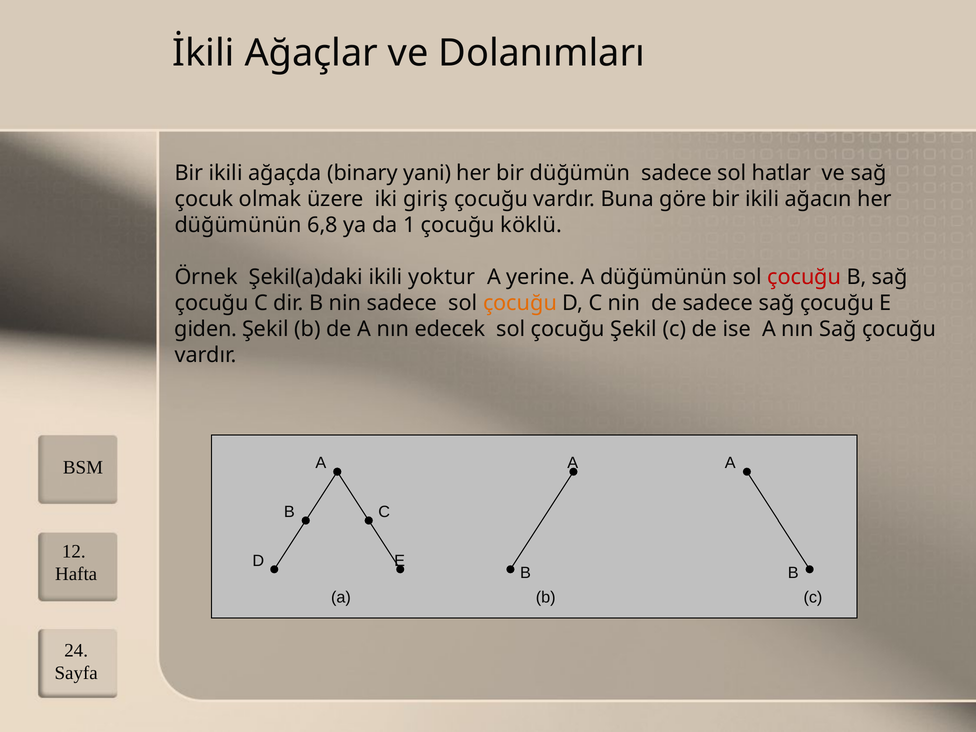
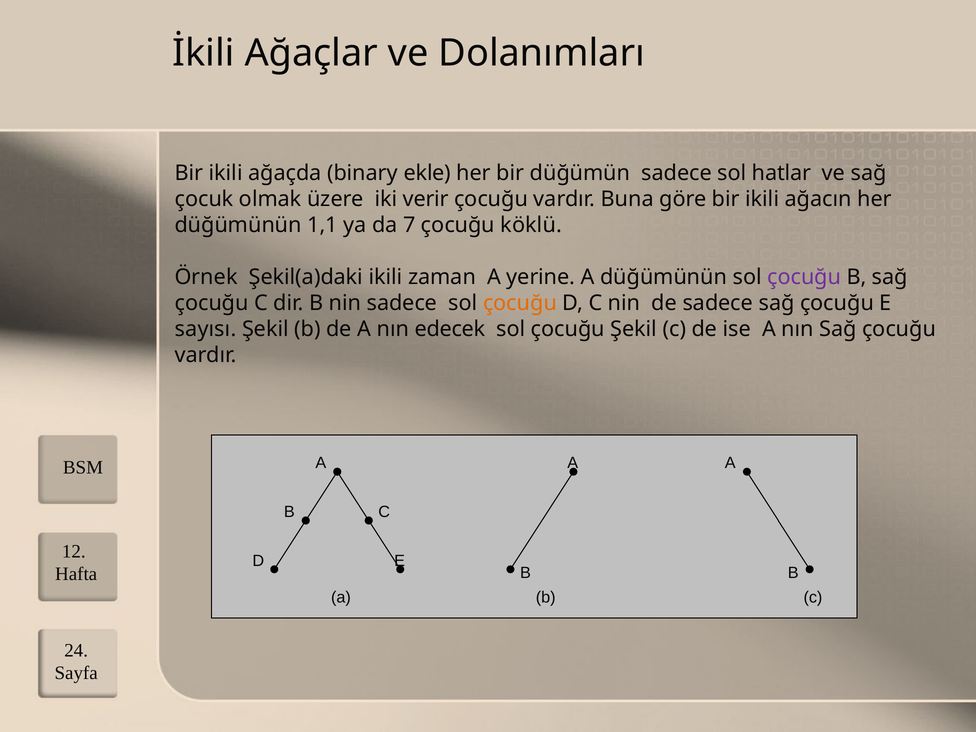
yani: yani -> ekle (427, 173)
giriş: giriş -> verir (426, 199)
6,8: 6,8 -> 1,1 (322, 225)
1: 1 -> 7 (409, 225)
yoktur: yoktur -> zaman (442, 277)
çocuğu colour: red -> purple (804, 277)
giden: giden -> sayısı (206, 329)
